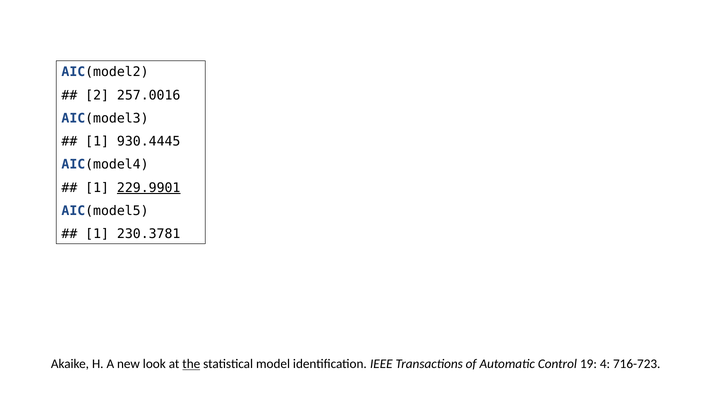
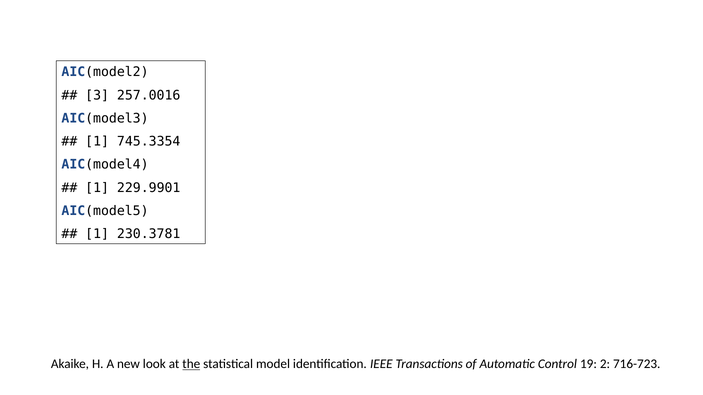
2: 2 -> 3 (97, 95)
930.4445: 930.4445 -> 745.3354 (149, 142)
229.9901 underline: present -> none (149, 188)
4: 4 -> 2 (605, 364)
